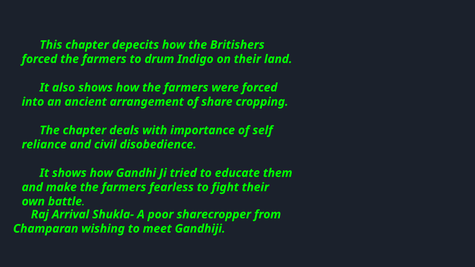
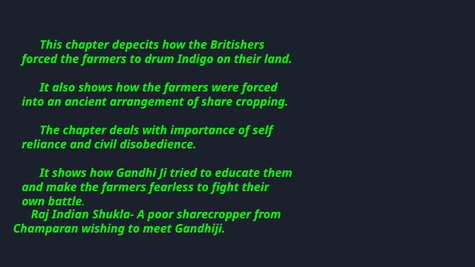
Arrival: Arrival -> Indian (70, 215)
